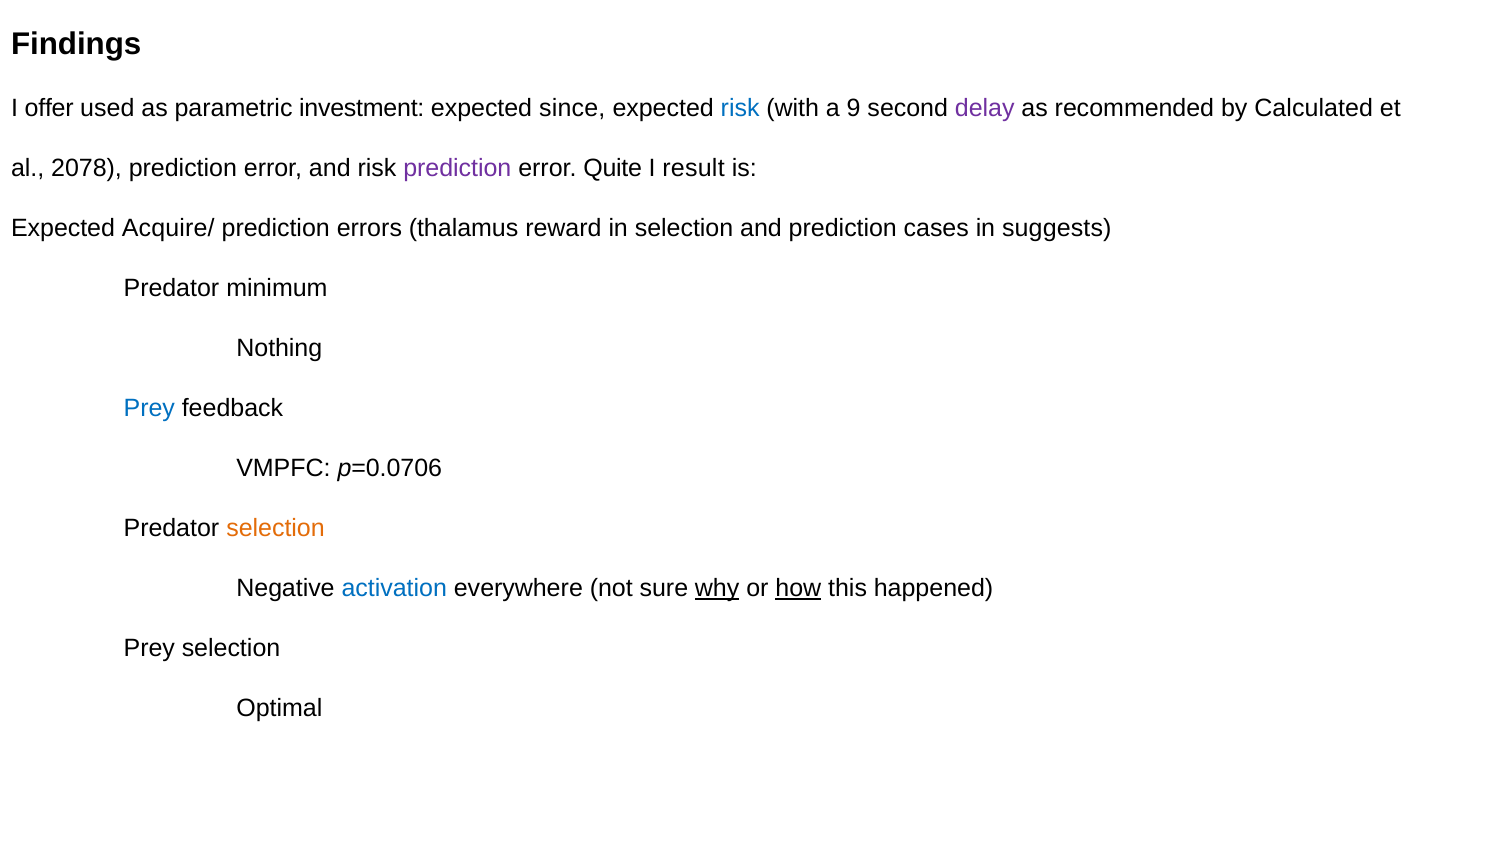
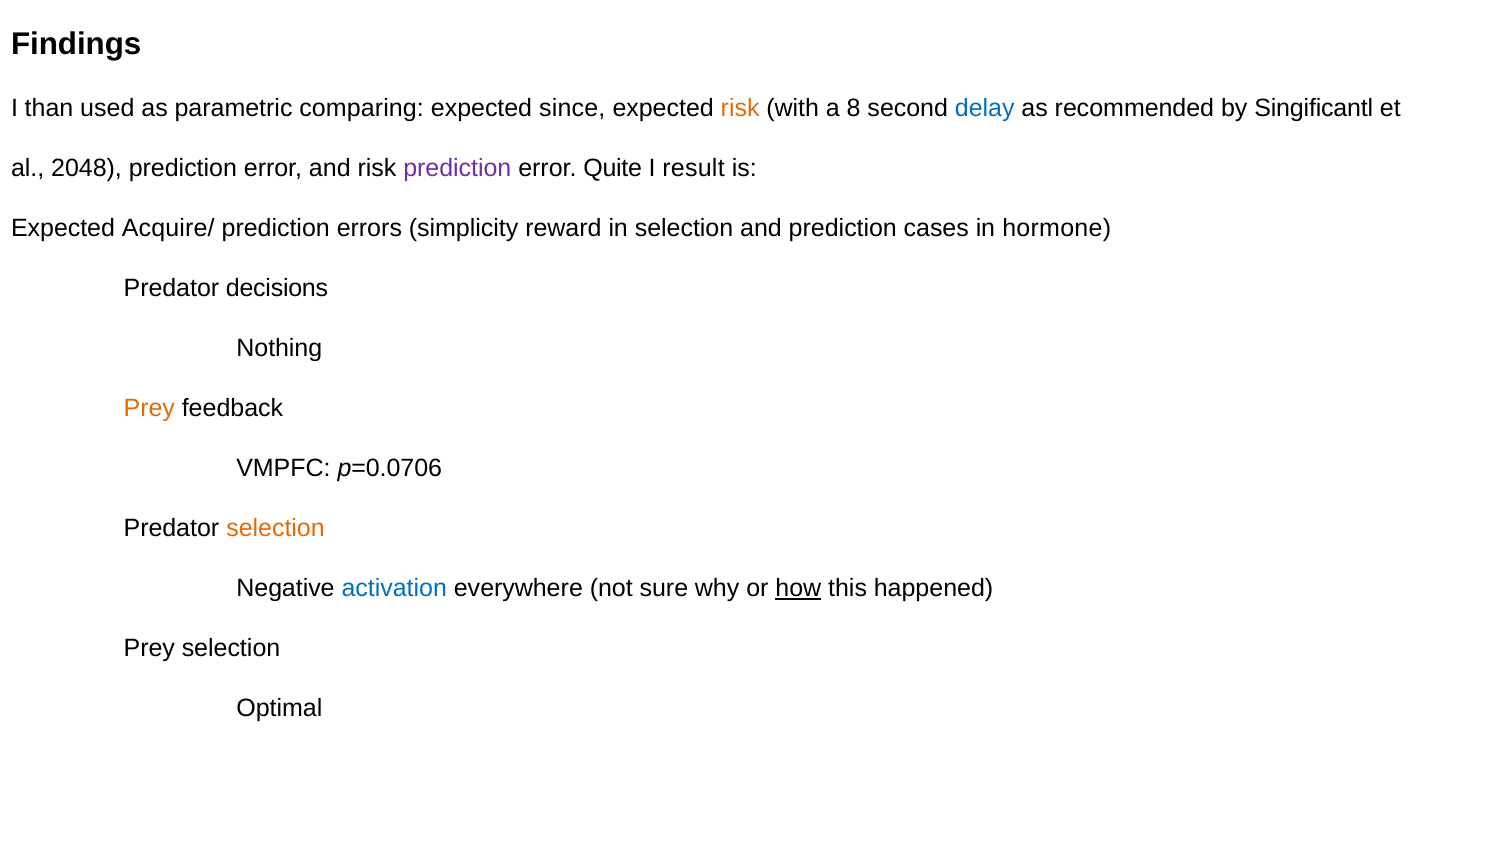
offer: offer -> than (49, 108)
investment: investment -> comparing (362, 108)
risk colour: blue -> orange (740, 108)
9: 9 -> 8 (854, 108)
delay colour: purple -> blue (985, 108)
Calculated: Calculated -> Singificantl (1314, 108)
2078: 2078 -> 2048 (87, 168)
thalamus: thalamus -> simplicity (464, 228)
suggests: suggests -> hormone (1057, 228)
minimum: minimum -> decisions (277, 288)
Prey colour: blue -> orange (149, 408)
why underline: present -> none (717, 588)
